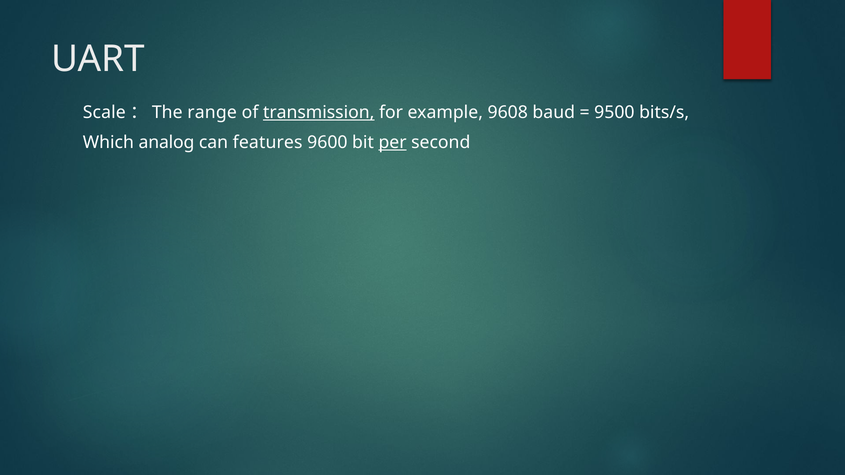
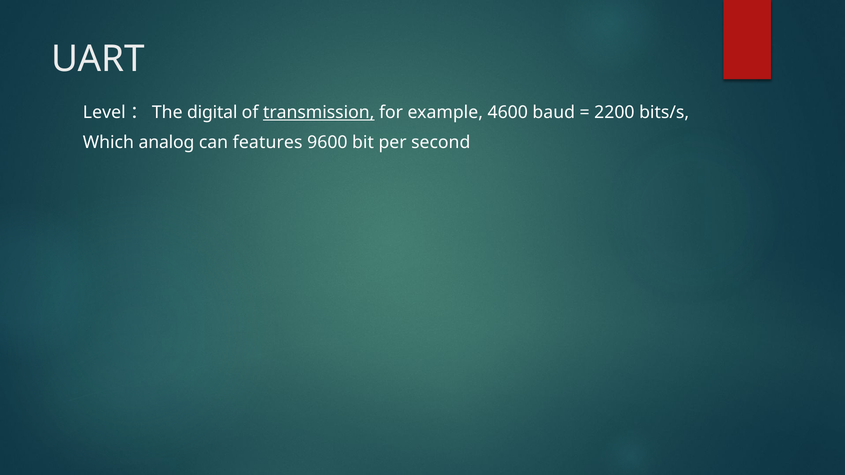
Scale: Scale -> Level (104, 112)
range: range -> digital (212, 112)
9608: 9608 -> 4600 (508, 112)
9500: 9500 -> 2200 (614, 112)
per underline: present -> none (393, 142)
